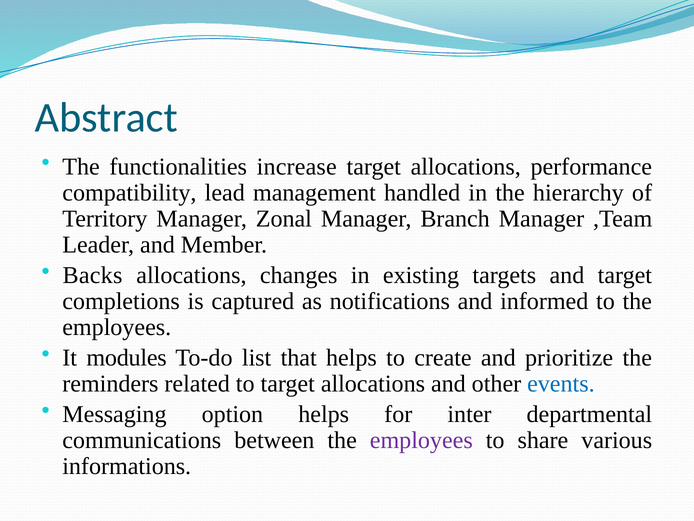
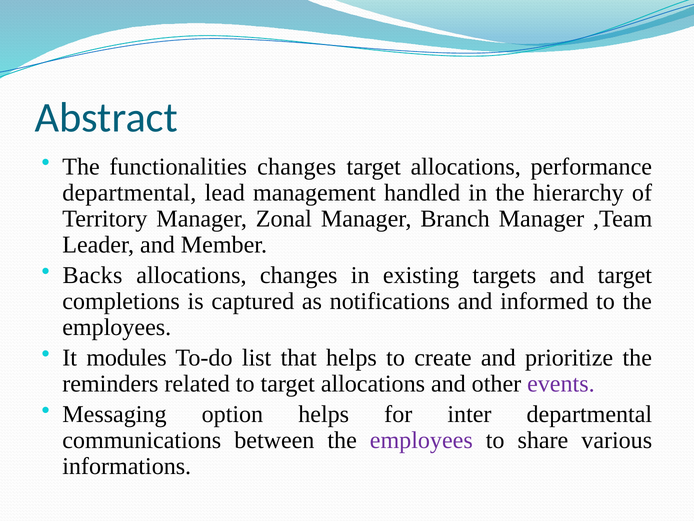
functionalities increase: increase -> changes (297, 166)
compatibility: compatibility -> departmental (129, 192)
events colour: blue -> purple (561, 384)
